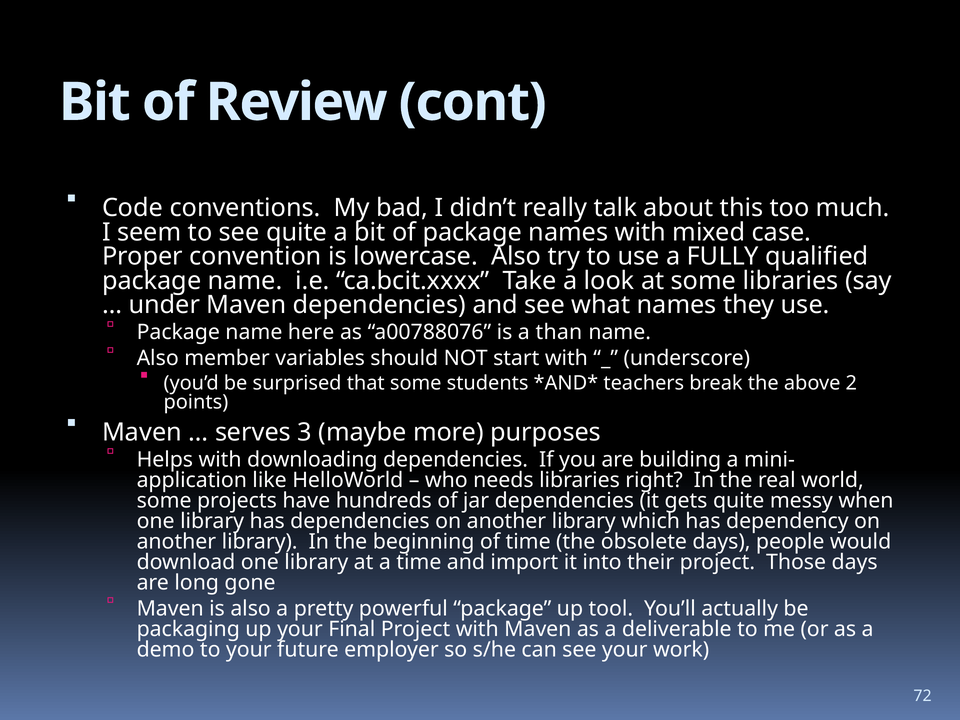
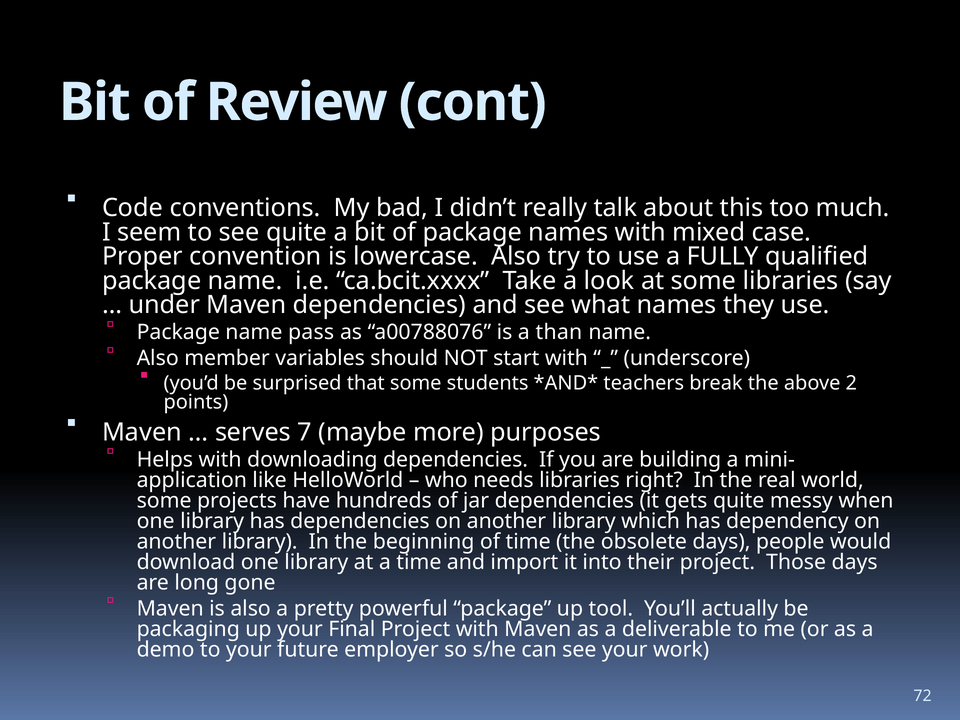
here: here -> pass (311, 332)
3: 3 -> 7 (305, 432)
